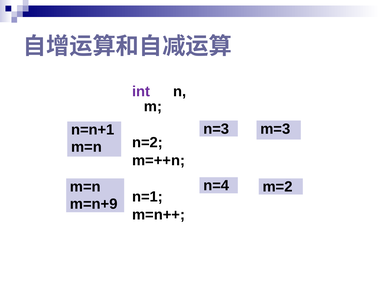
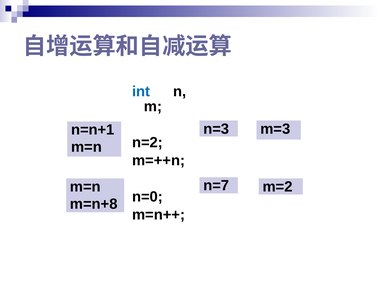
int colour: purple -> blue (141, 91)
n=4: n=4 -> n=7 (216, 186)
n=1: n=1 -> n=0 (147, 197)
m=n+9: m=n+9 -> m=n+8 (94, 204)
